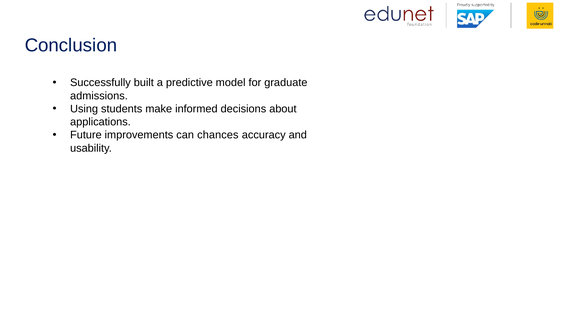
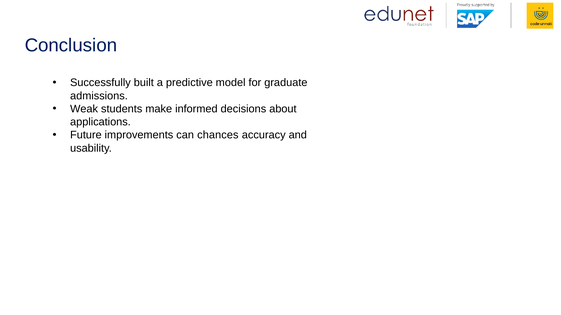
Using: Using -> Weak (84, 109)
